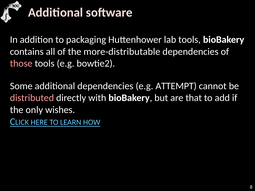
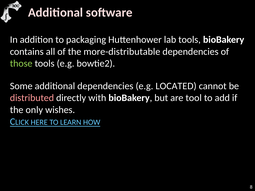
those colour: pink -> light green (21, 64)
ATTEMPT: ATTEMPT -> LOCATED (176, 86)
that: that -> tool (194, 98)
